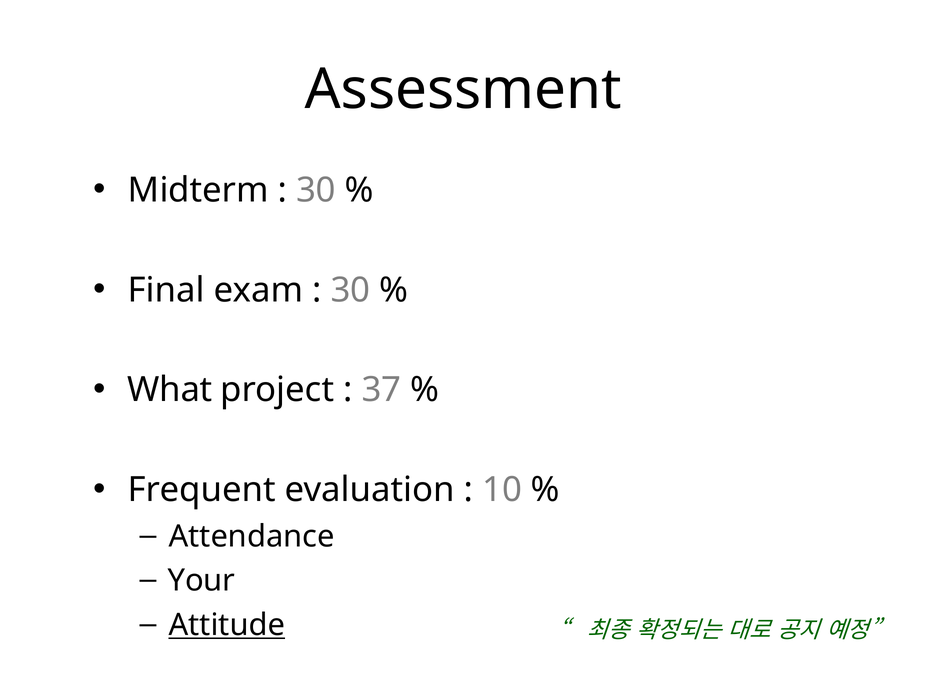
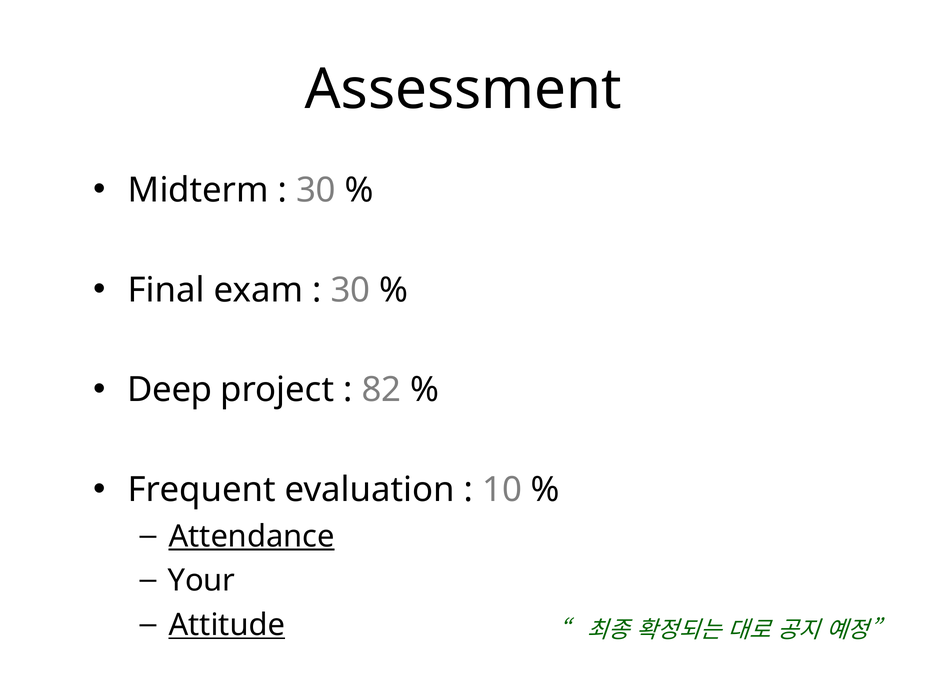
What: What -> Deep (170, 390)
37: 37 -> 82 (381, 390)
Attendance underline: none -> present (252, 537)
